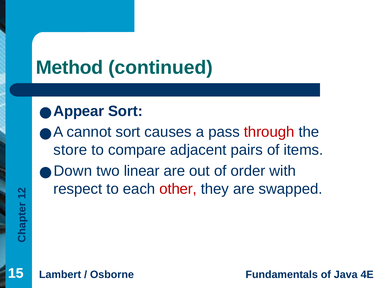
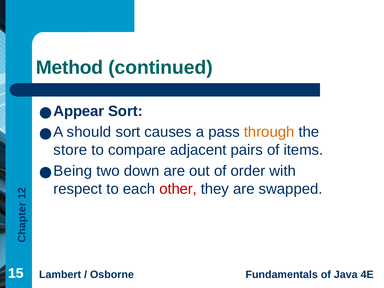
cannot: cannot -> should (89, 132)
through colour: red -> orange (269, 132)
Down: Down -> Being (73, 171)
linear: linear -> down (142, 171)
